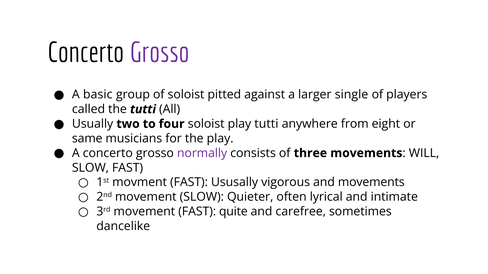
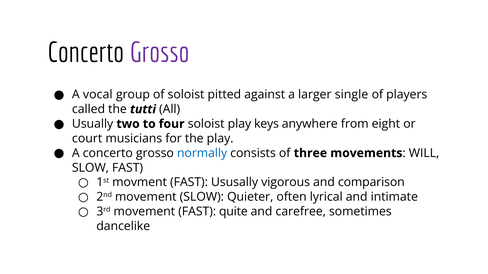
basic: basic -> vocal (98, 95)
play tutti: tutti -> keys (267, 124)
same: same -> court (87, 139)
normally colour: purple -> blue (202, 153)
and movements: movements -> comparison (371, 183)
